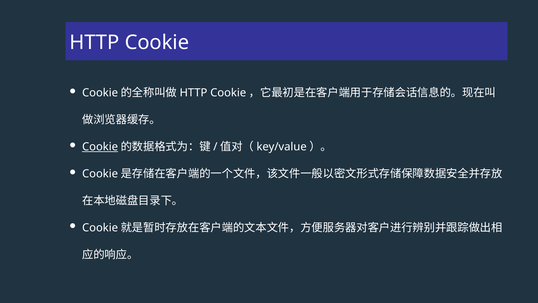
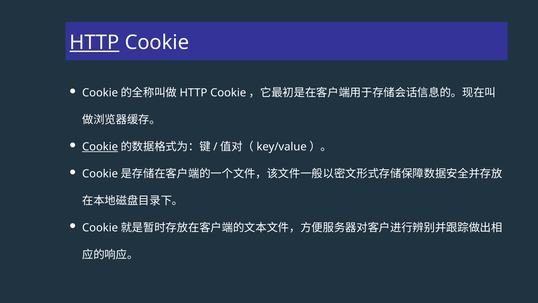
HTTP underline: none -> present (94, 43)
